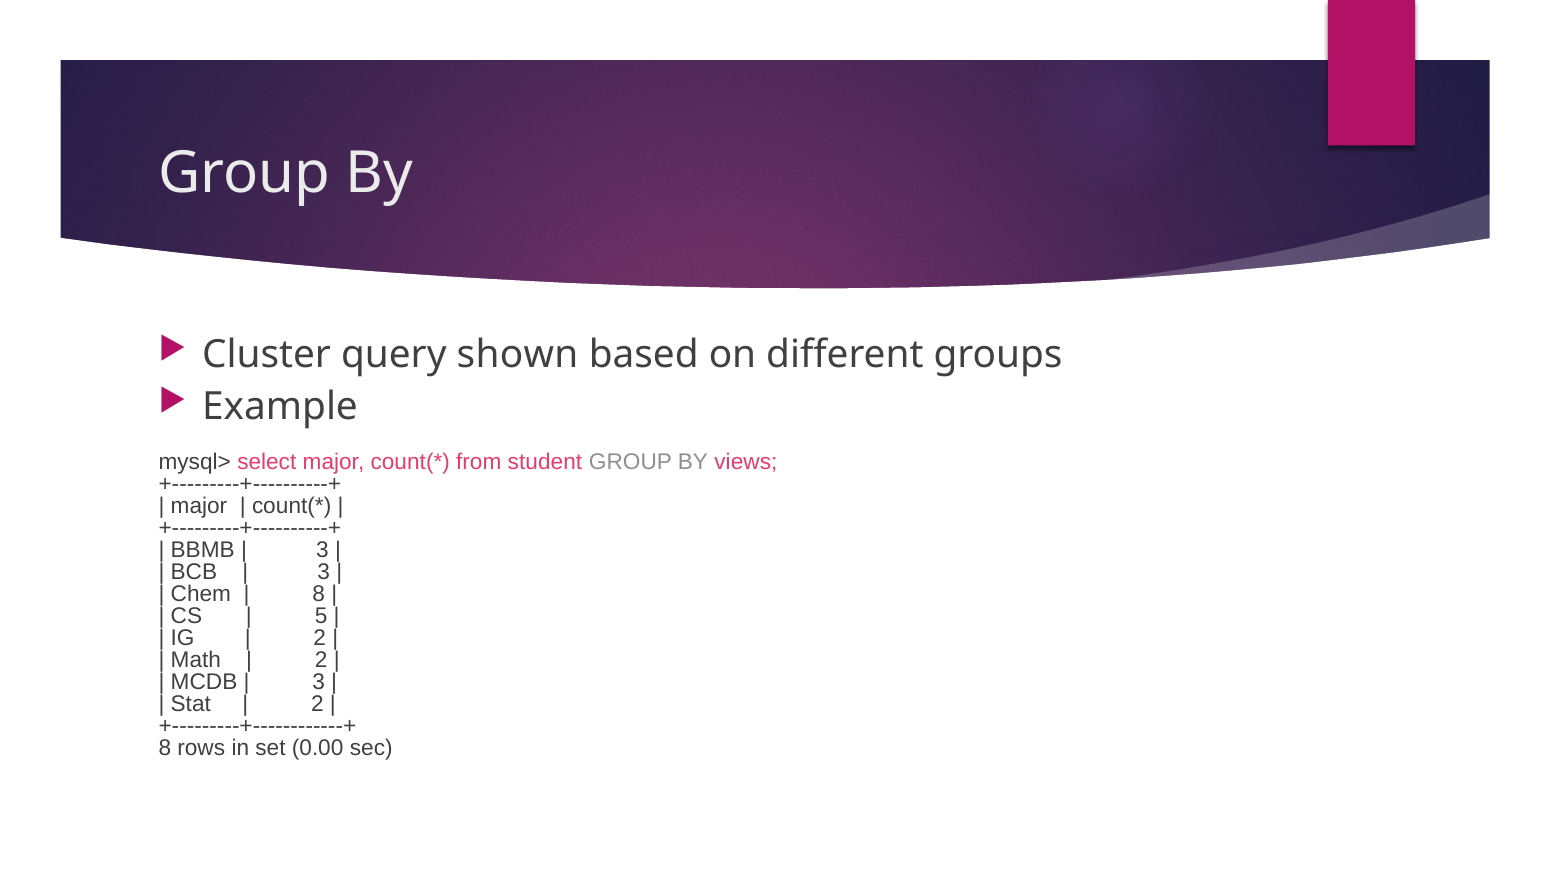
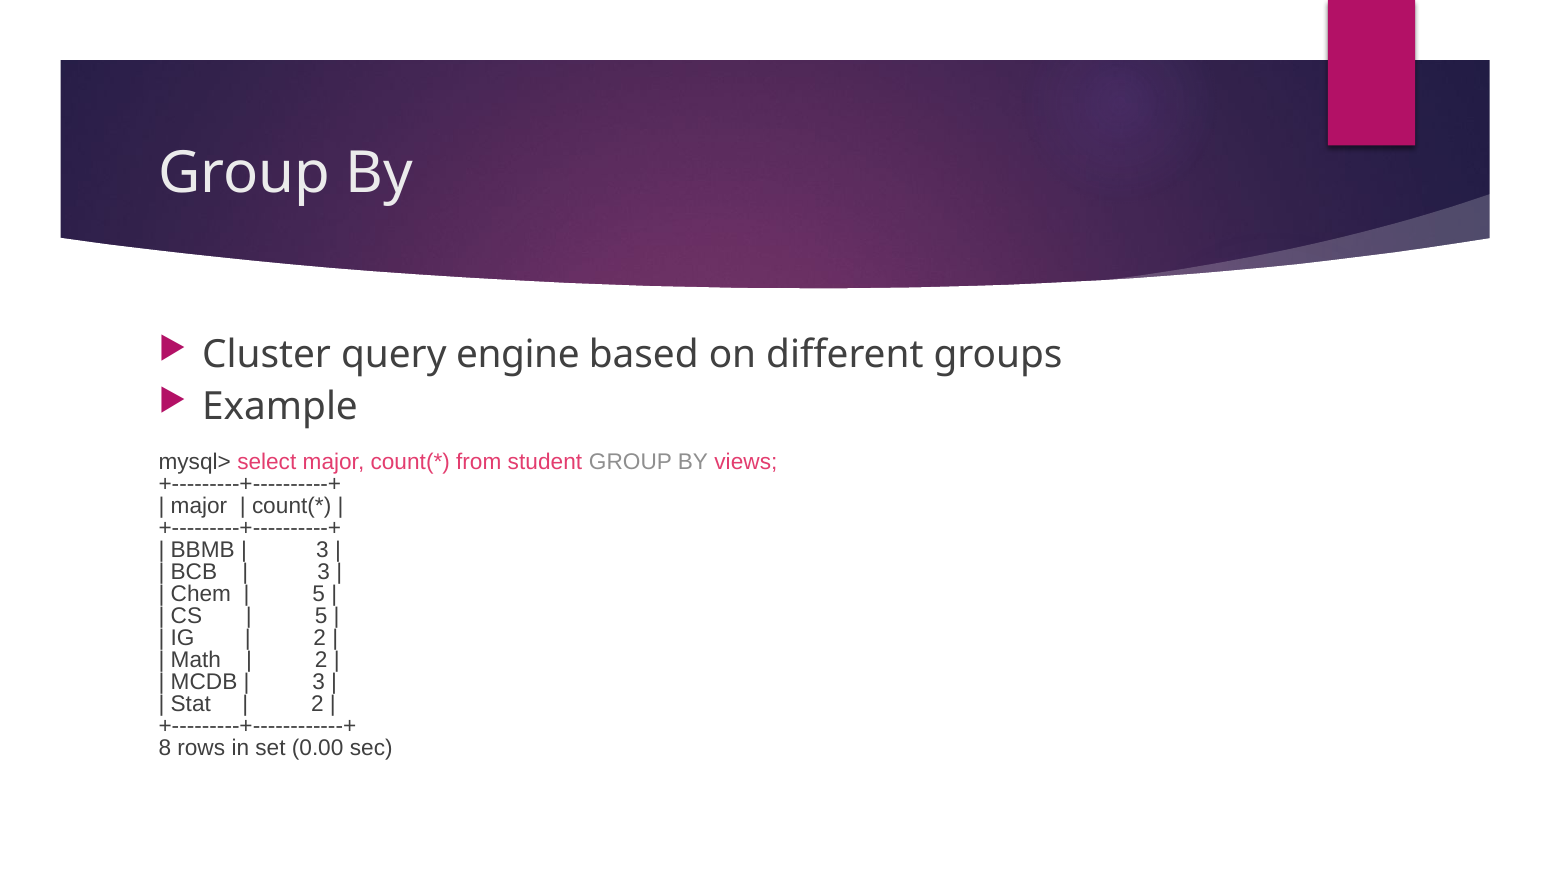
shown: shown -> engine (518, 354)
8: 8 -> 5 (319, 593)
